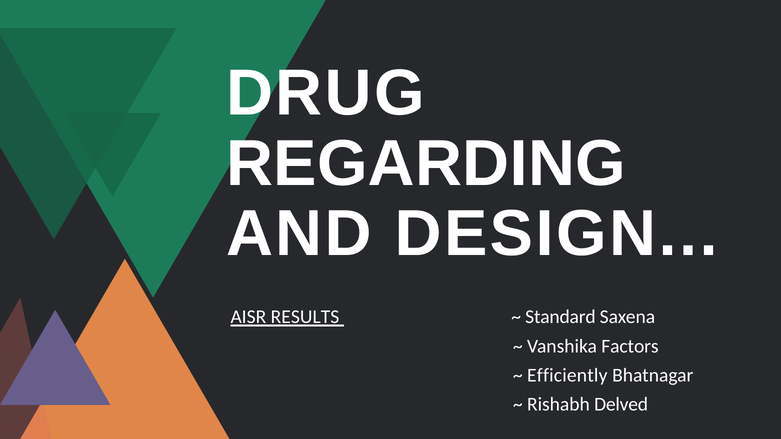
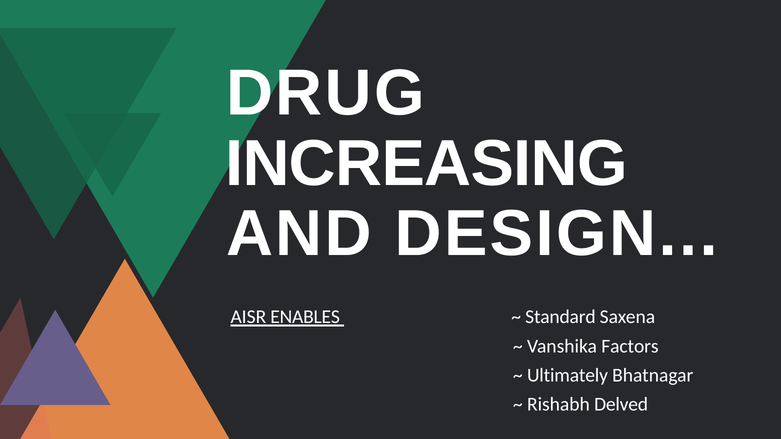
REGARDING: REGARDING -> INCREASING (426, 164)
RESULTS: RESULTS -> ENABLES (305, 317)
Efficiently: Efficiently -> Ultimately (567, 376)
